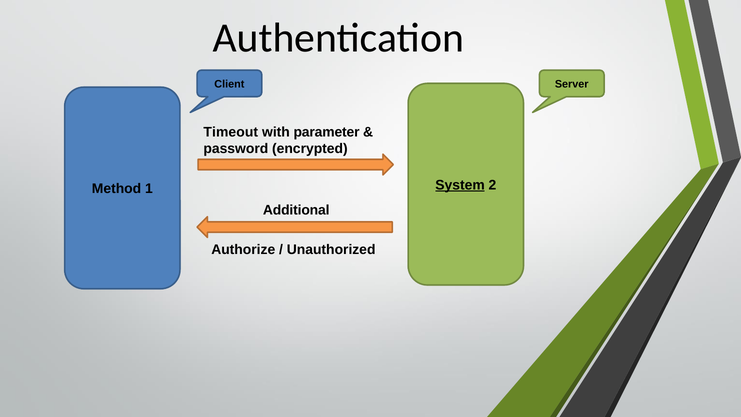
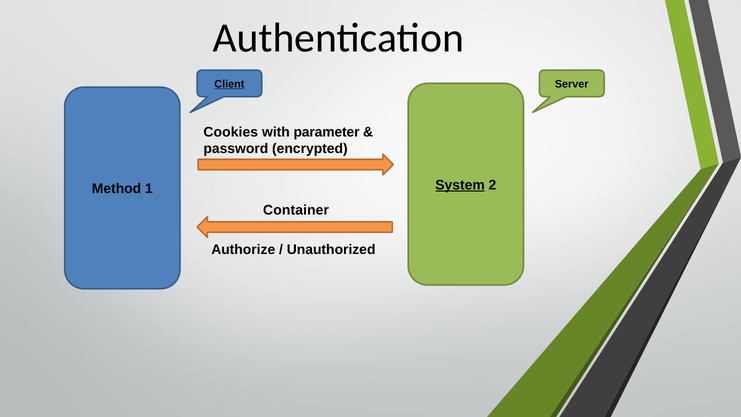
Client underline: none -> present (229, 84)
Timeout: Timeout -> Cookies (231, 132)
Additional: Additional -> Container (296, 210)
